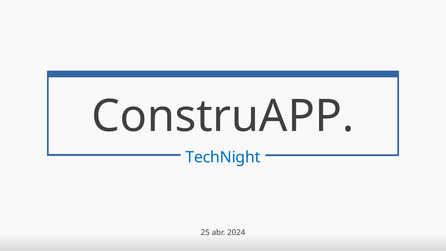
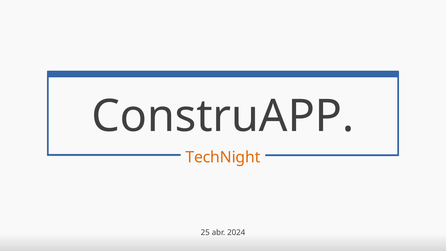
TechNight colour: blue -> orange (223, 157)
